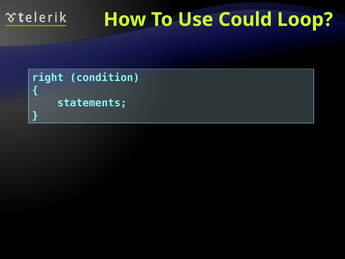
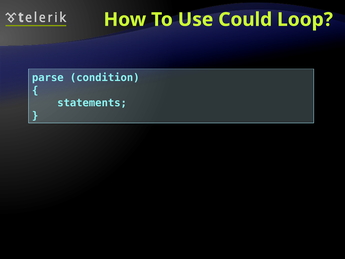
right: right -> parse (48, 78)
